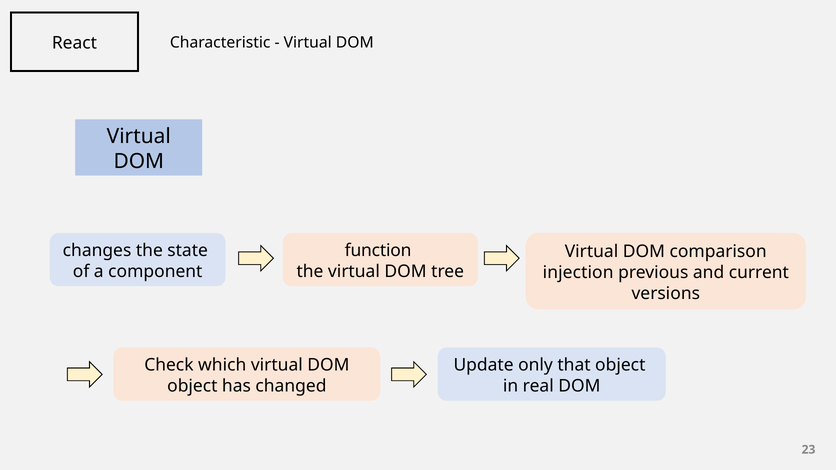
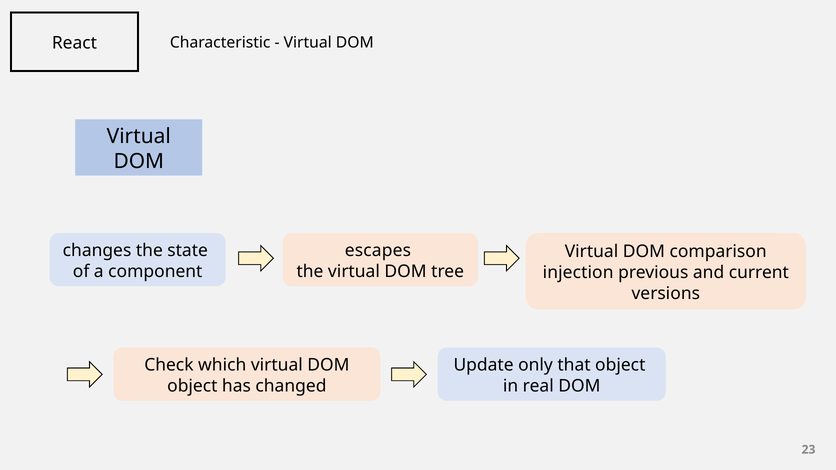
function: function -> escapes (378, 251)
